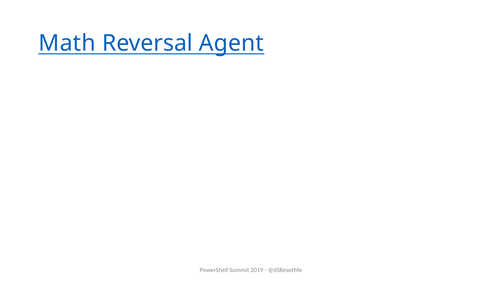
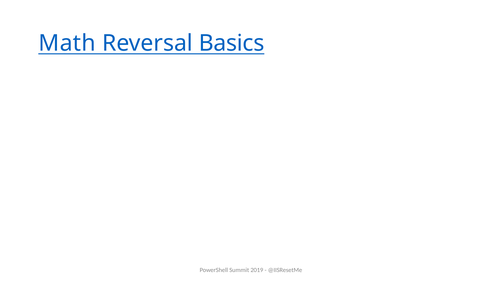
Agent: Agent -> Basics (232, 43)
